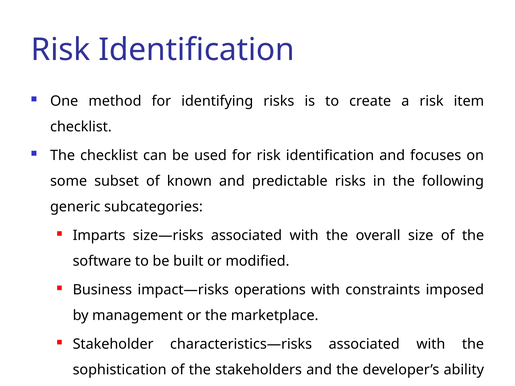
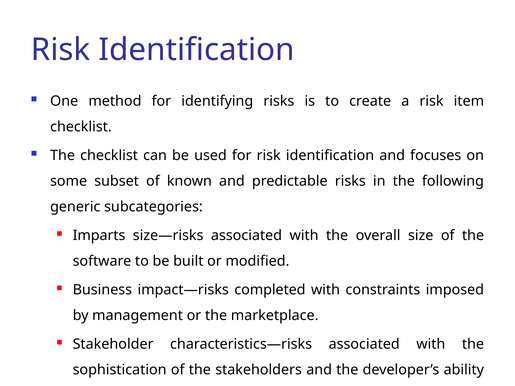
operations: operations -> completed (270, 290)
